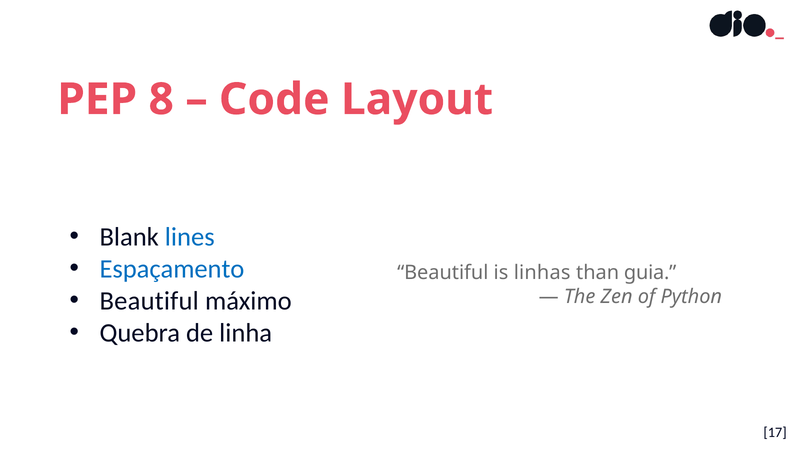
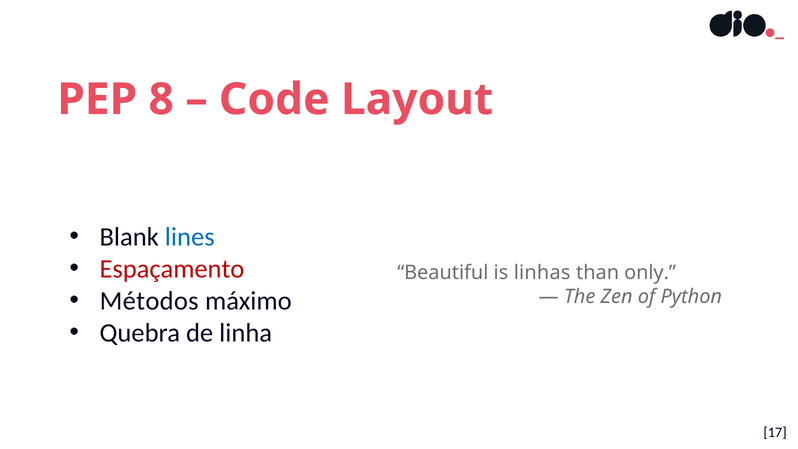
Espaçamento colour: blue -> red (172, 269)
guia: guia -> only (650, 273)
Beautiful: Beautiful -> Métodos (149, 301)
